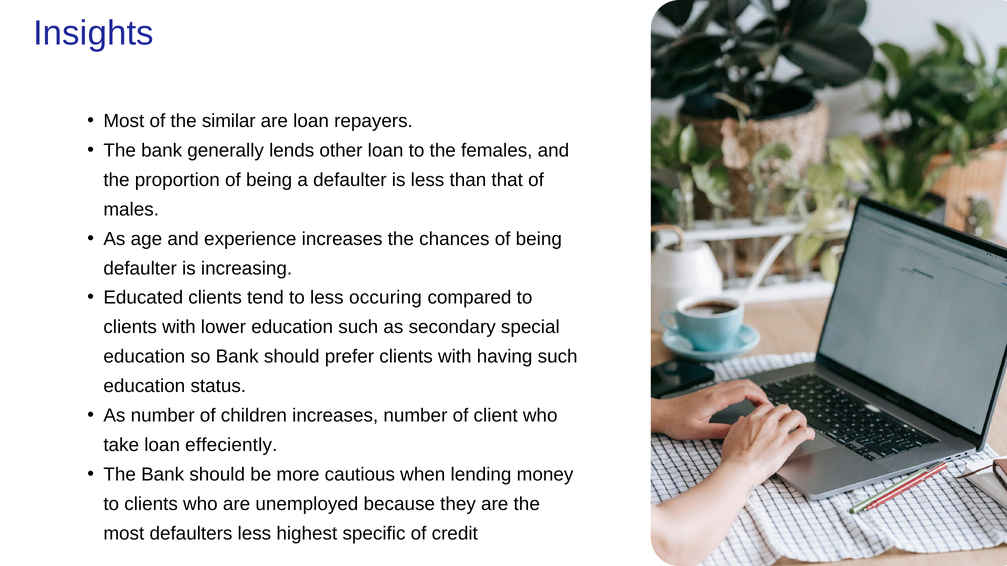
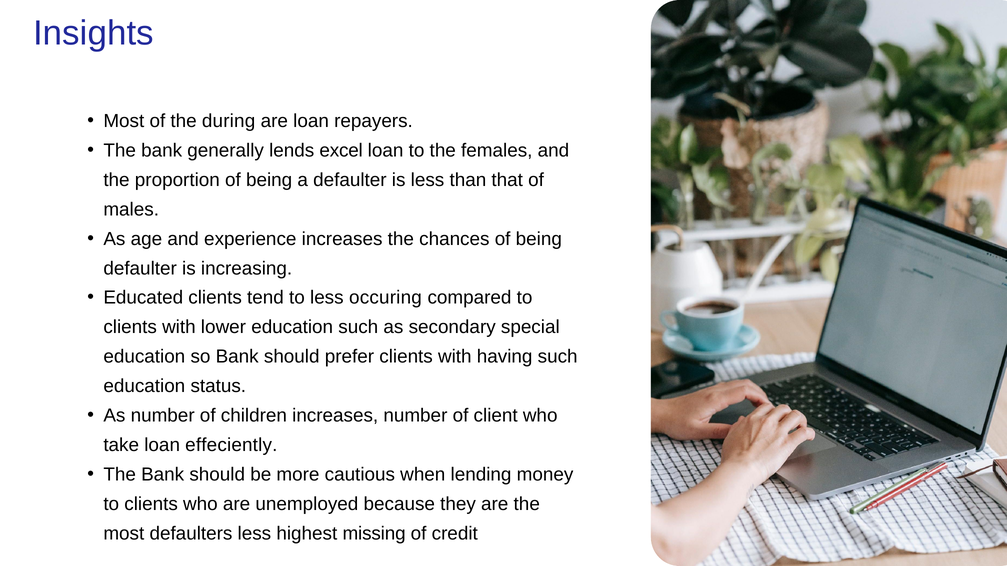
similar: similar -> during (229, 121)
other: other -> excel (341, 151)
specific: specific -> missing (374, 534)
